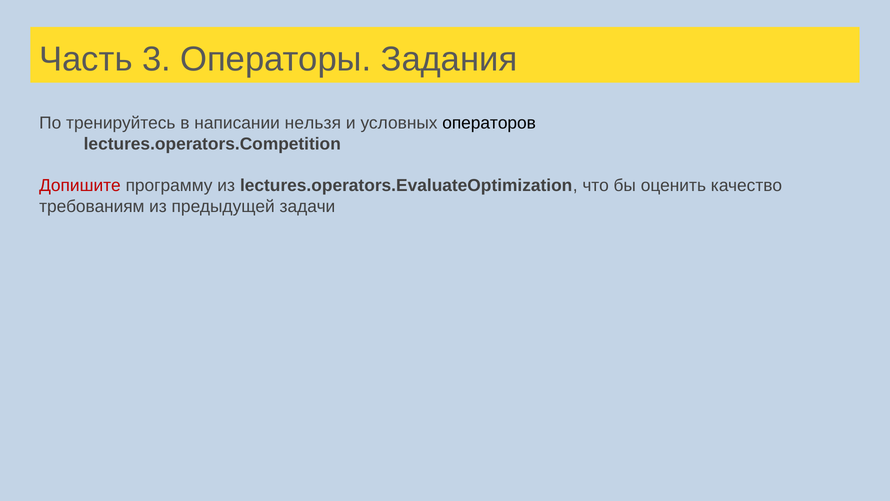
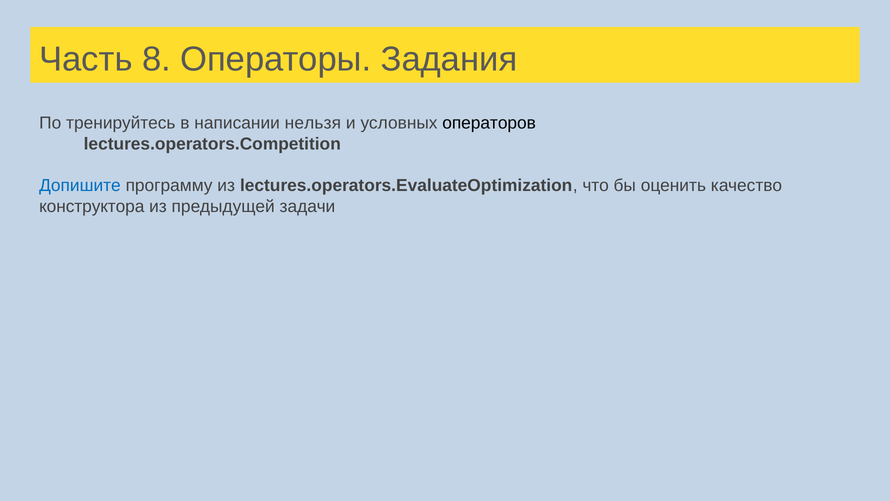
3: 3 -> 8 (156, 59)
Допишите colour: red -> blue (80, 185)
требованиям: требованиям -> конструктора (92, 206)
